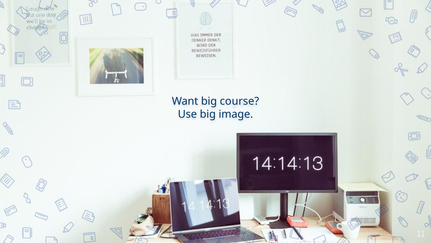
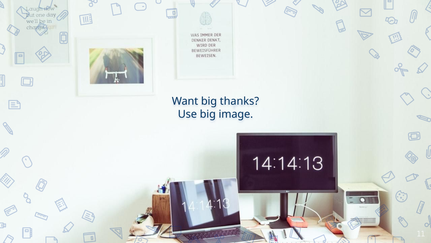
course: course -> thanks (239, 101)
